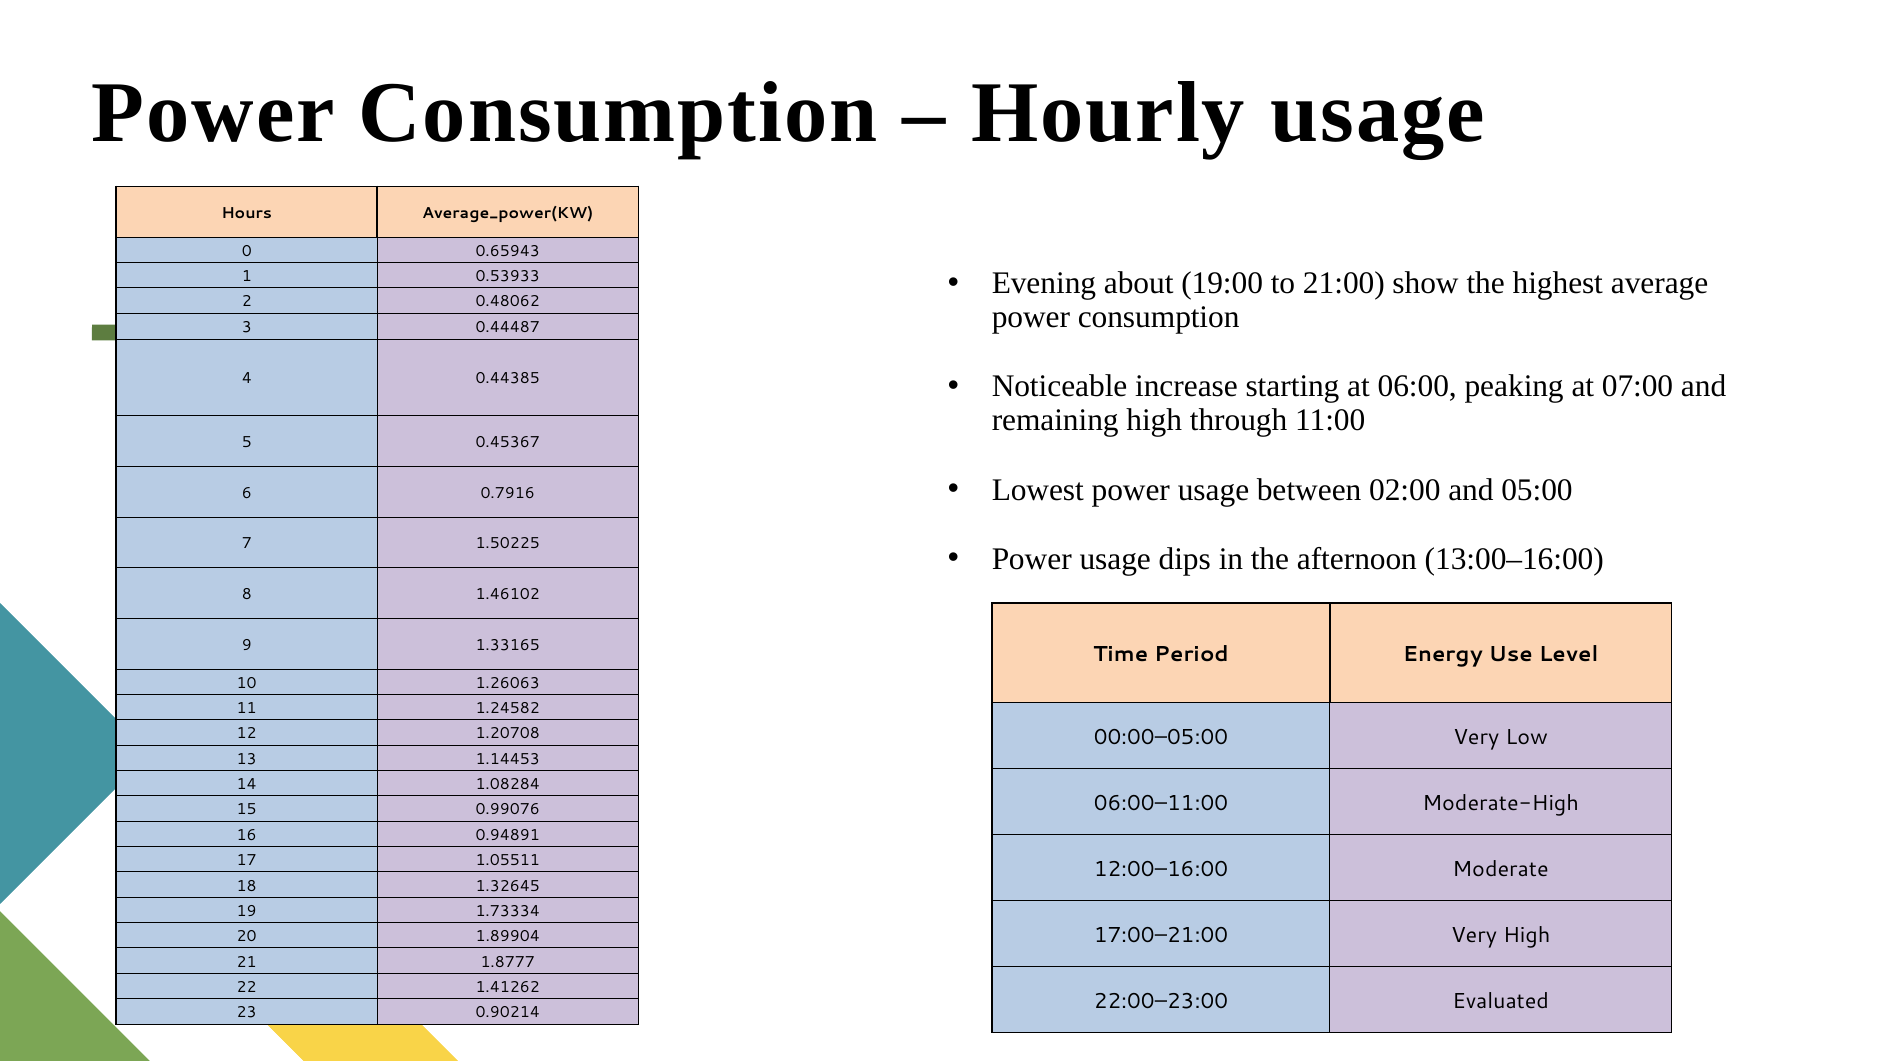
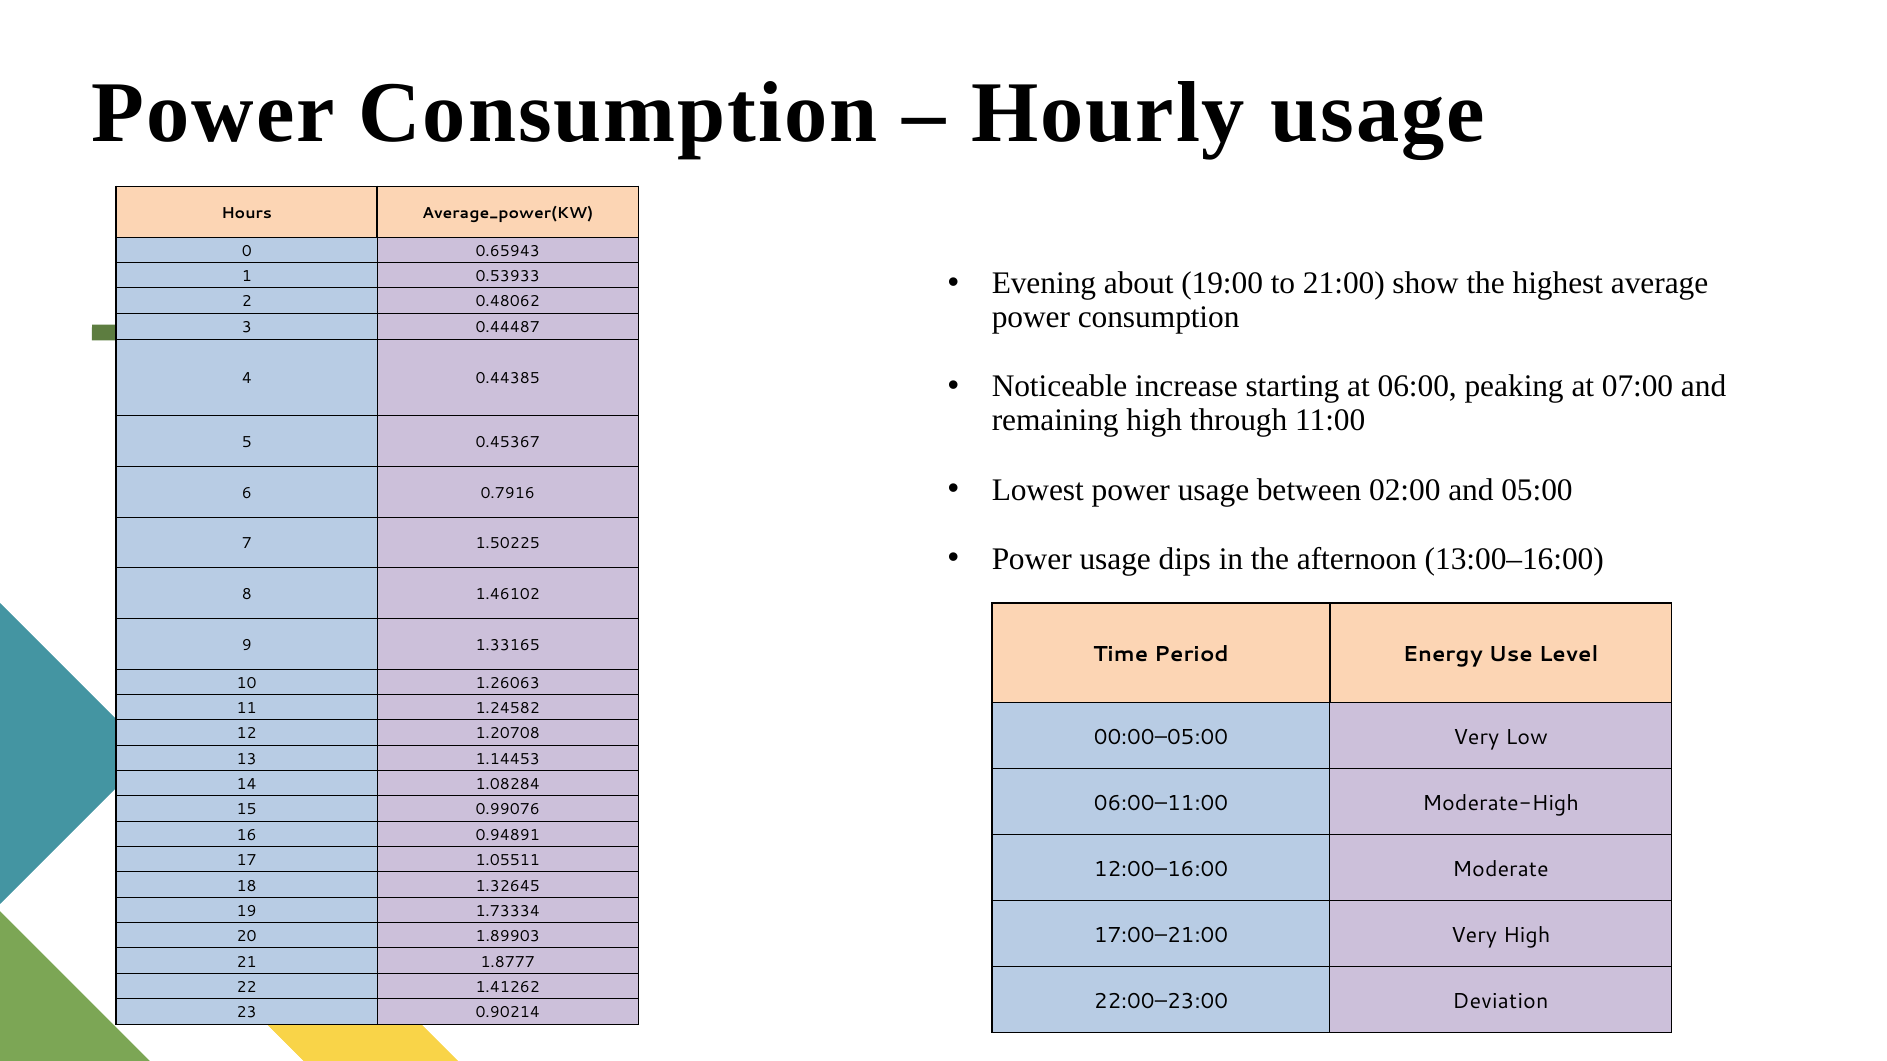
1.89904: 1.89904 -> 1.89903 (508, 937)
Evaluated: Evaluated -> Deviation (1501, 1001)
